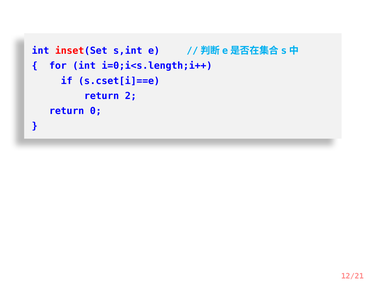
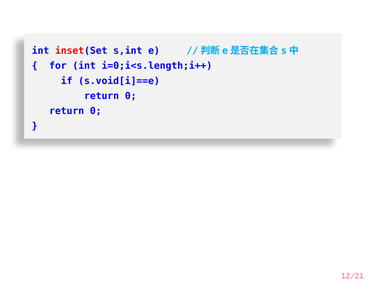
s.cset[i]==e: s.cset[i]==e -> s.void[i]==e (119, 81)
2: 2 -> 0 (131, 96)
